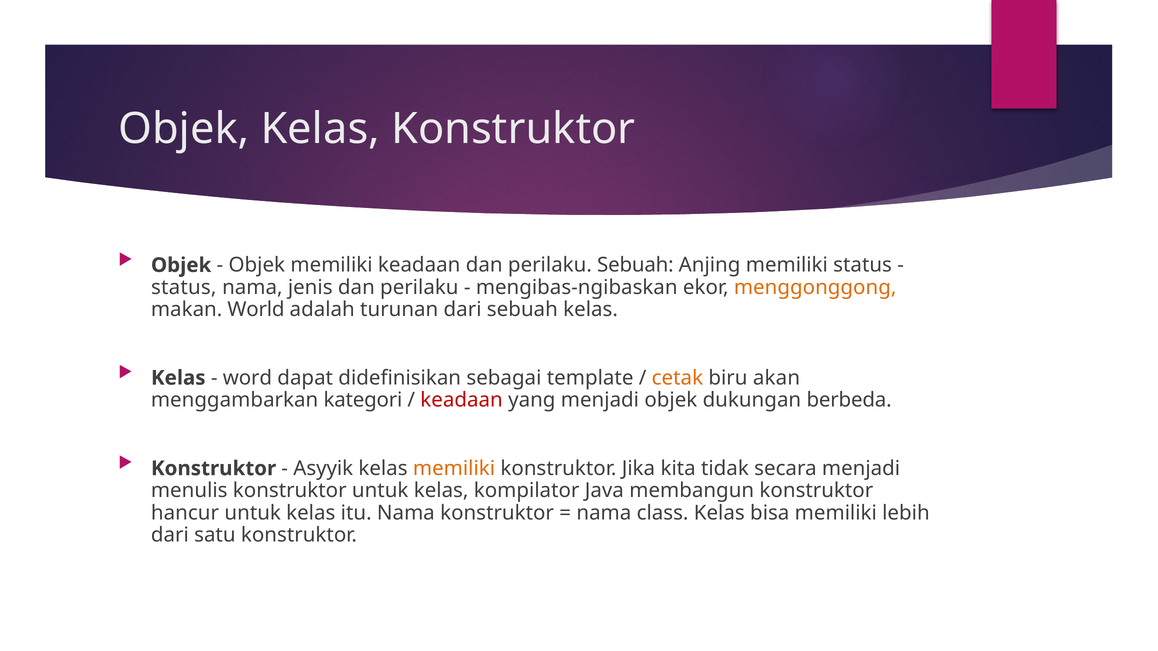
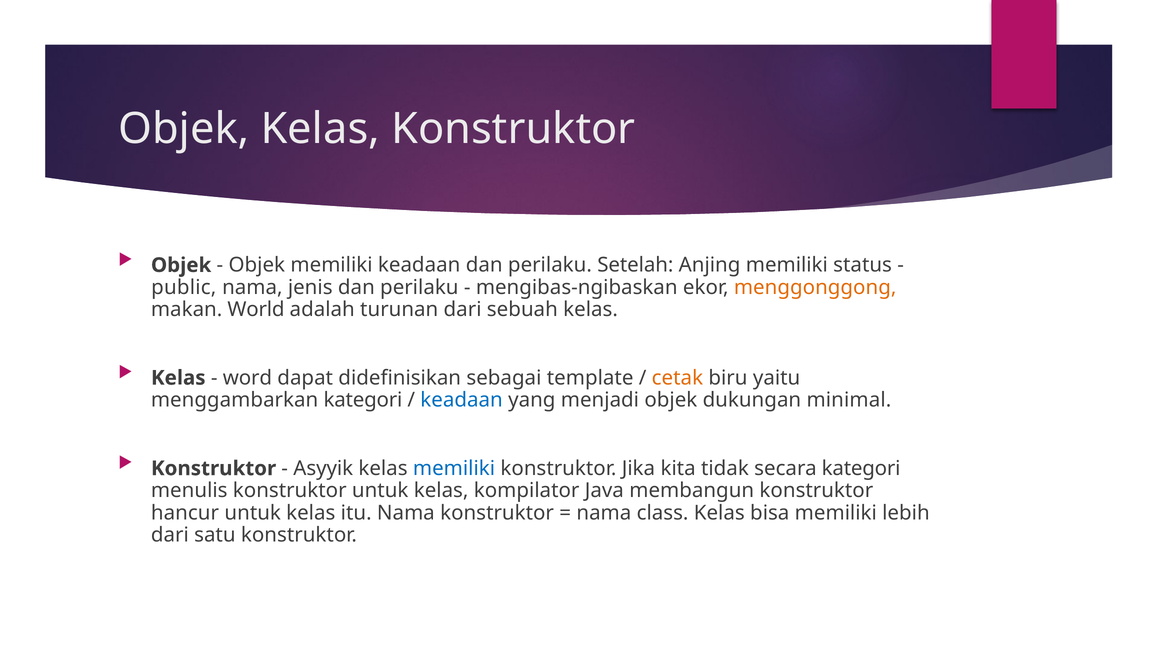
perilaku Sebuah: Sebuah -> Setelah (635, 265)
status: status -> public (184, 288)
akan: akan -> yaitu (777, 378)
keadaan colour: red -> blue (462, 400)
berbeda: berbeda -> minimal (849, 400)
memiliki colour: orange -> blue (454, 469)
secara menjadi: menjadi -> kategori (861, 469)
